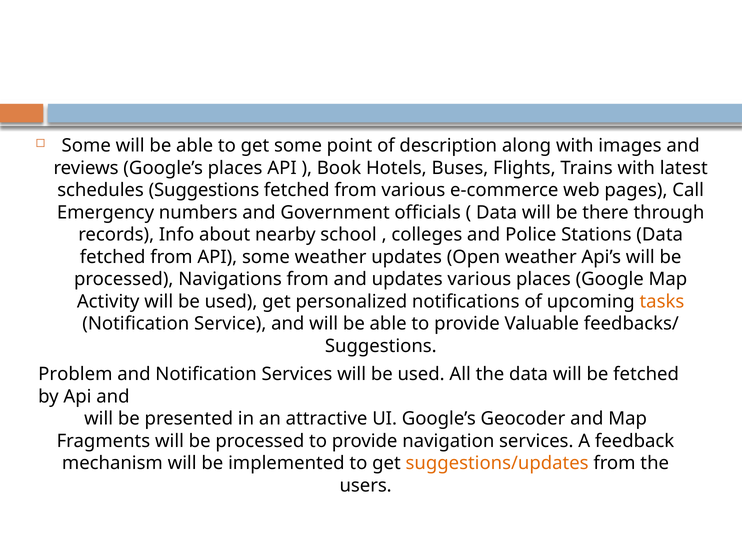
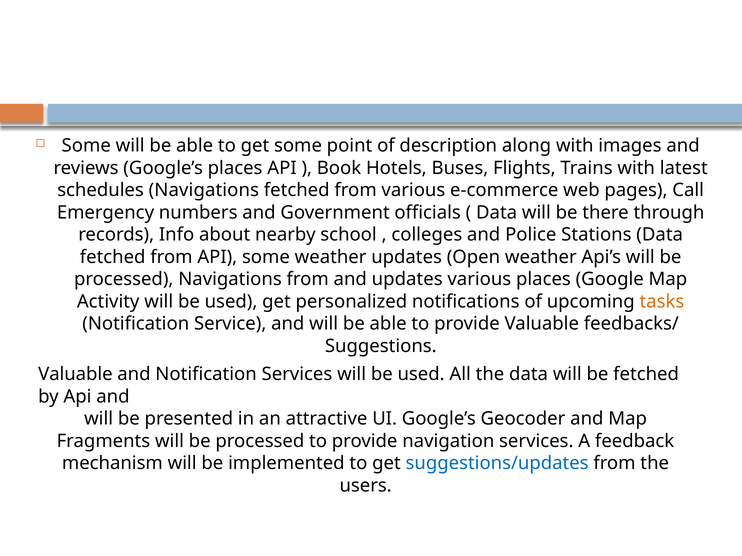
schedules Suggestions: Suggestions -> Navigations (204, 190)
Problem: Problem -> Valuable (75, 375)
suggestions/updates colour: orange -> blue (497, 464)
